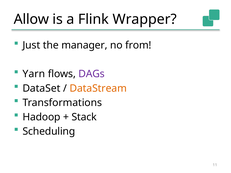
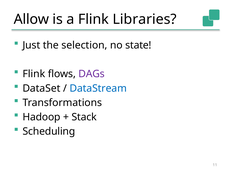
Wrapper: Wrapper -> Libraries (145, 19)
manager: manager -> selection (84, 45)
from: from -> state (138, 45)
Yarn: Yarn -> Flink (34, 74)
DataStream colour: orange -> blue (98, 88)
